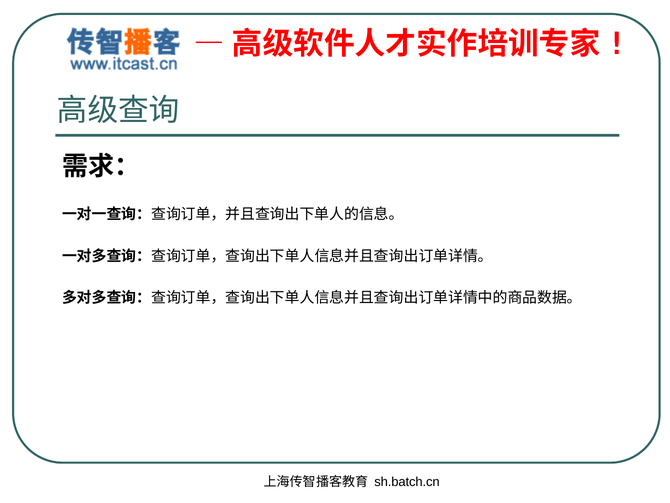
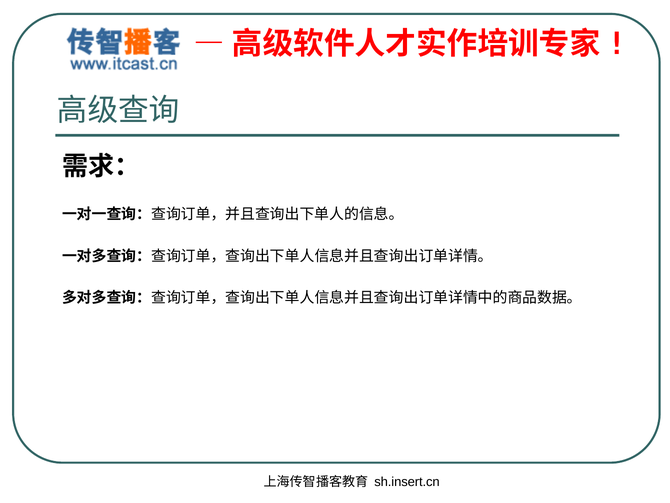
sh.batch.cn: sh.batch.cn -> sh.insert.cn (407, 481)
